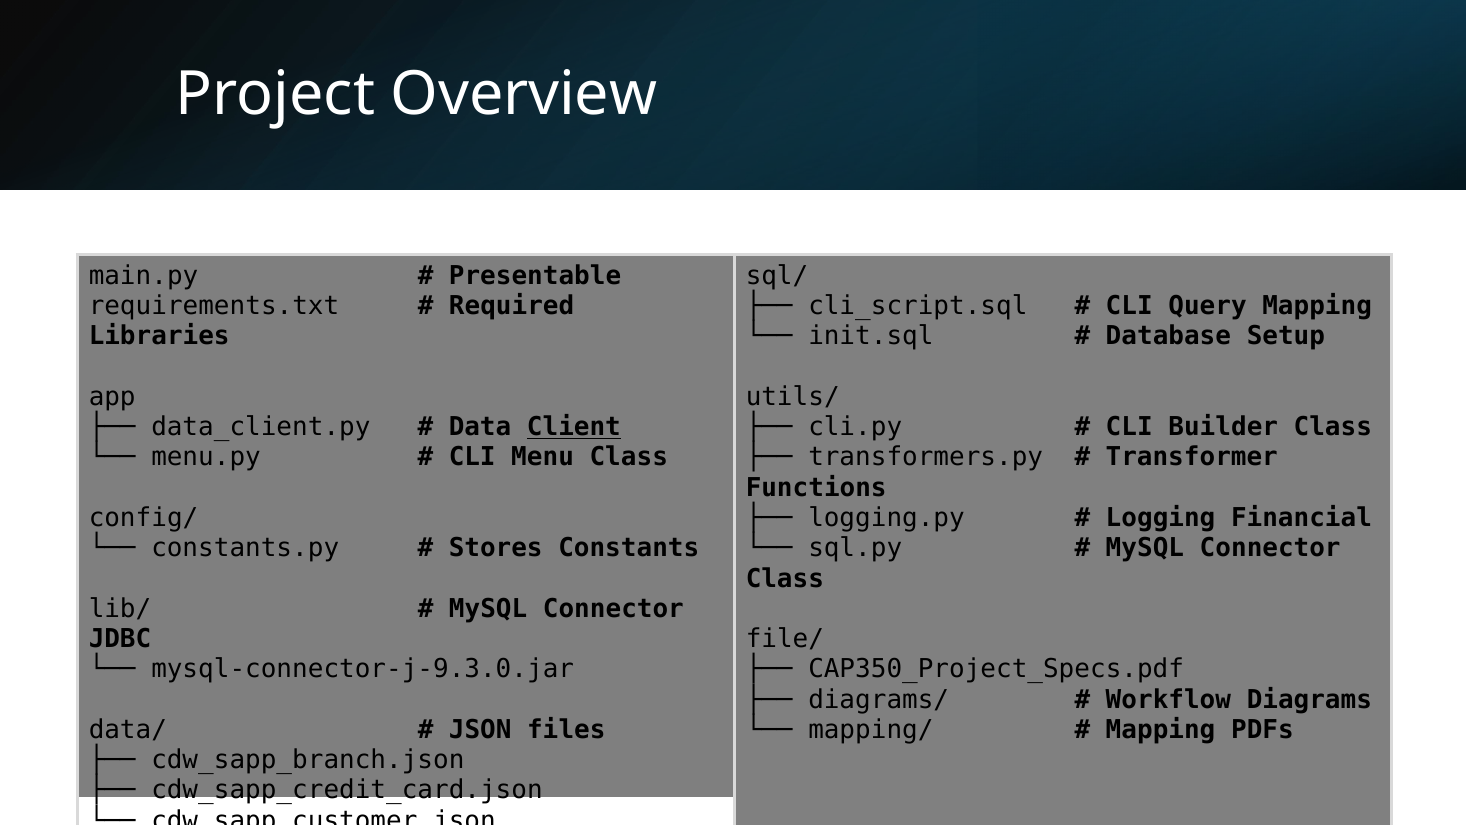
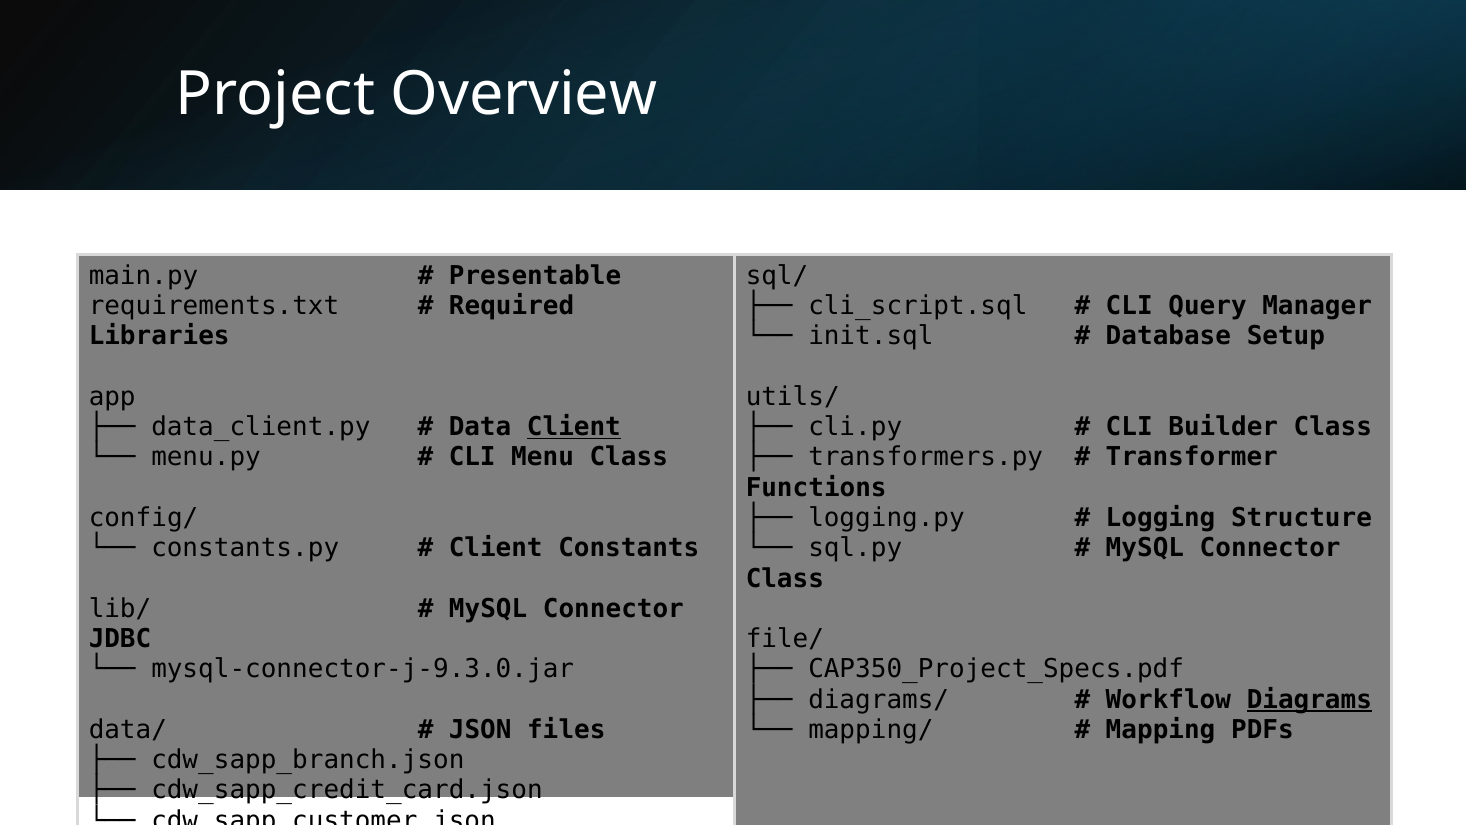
Query Mapping: Mapping -> Manager (1317, 306)
Financial: Financial -> Structure (1301, 518)
Stores: Stores -> Client (496, 548)
Diagrams underline: none -> present (1309, 699)
